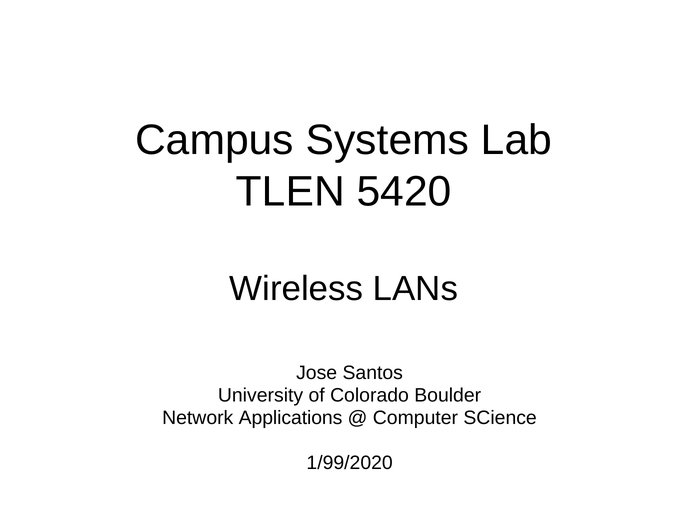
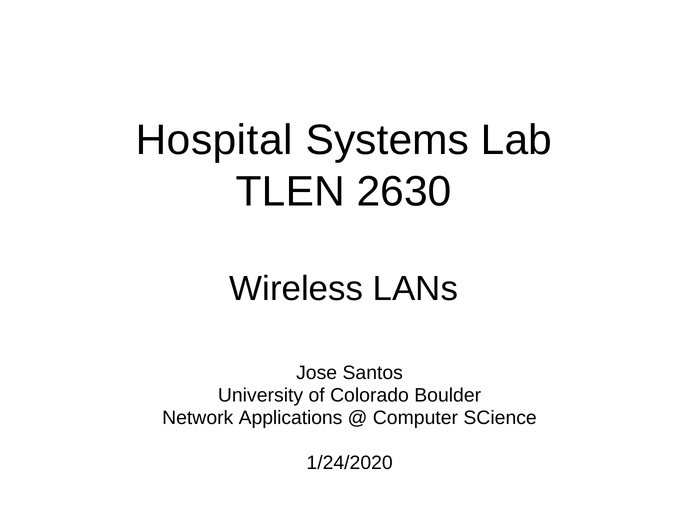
Campus: Campus -> Hospital (214, 141)
5420: 5420 -> 2630 (404, 192)
1/99/2020: 1/99/2020 -> 1/24/2020 (350, 463)
